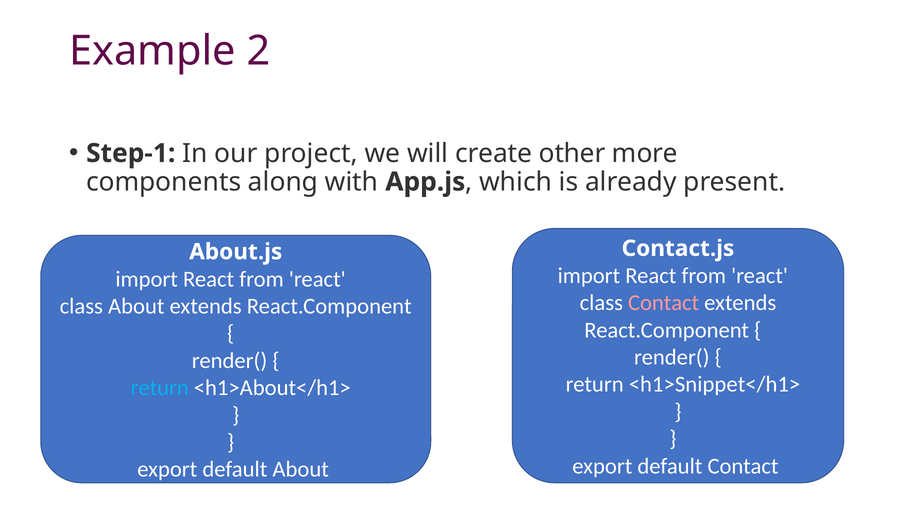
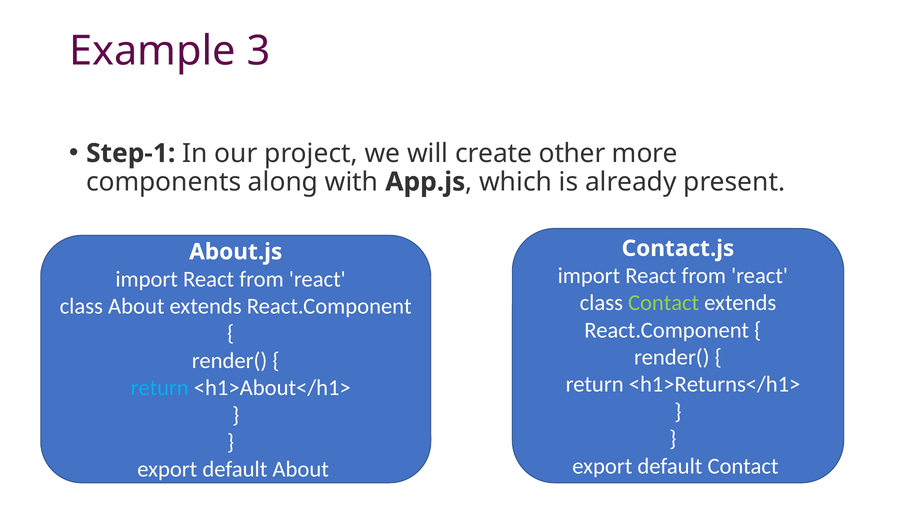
2: 2 -> 3 (259, 51)
Contact colour: pink -> light green (664, 303)
<h1>Snippet</h1>: <h1>Snippet</h1> -> <h1>Returns</h1> (715, 384)
